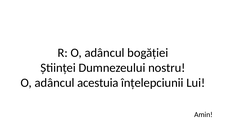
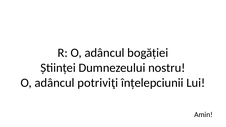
acestuia: acestuia -> potriviţi (98, 83)
